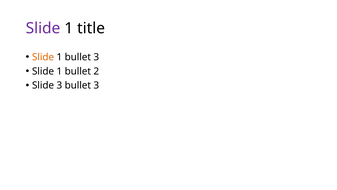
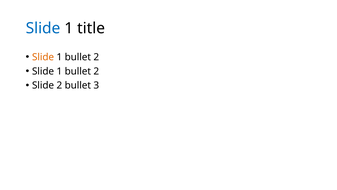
Slide colour: purple -> blue (43, 28)
3: 3 -> 2 (96, 57)
Slide 3: 3 -> 2 (59, 85)
